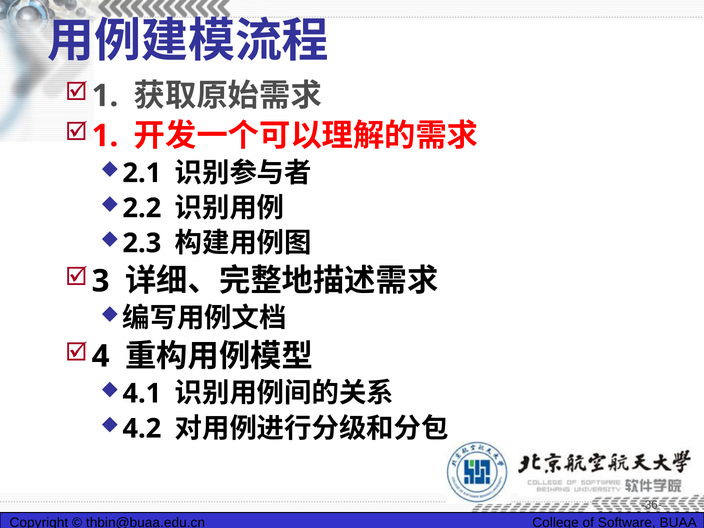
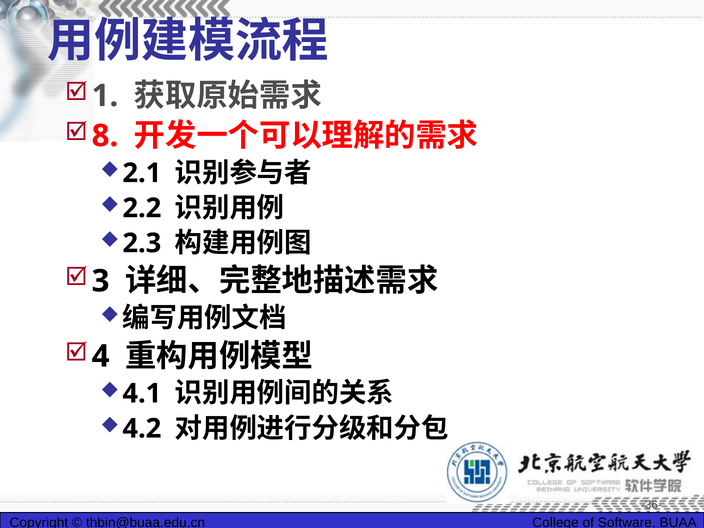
1: 1 -> 8 (105, 136)
